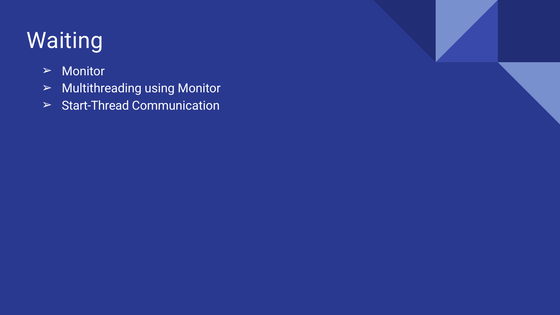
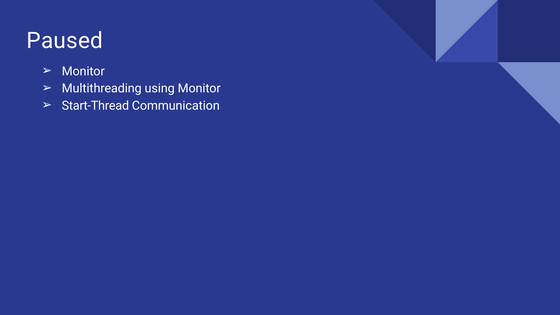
Waiting: Waiting -> Paused (65, 41)
